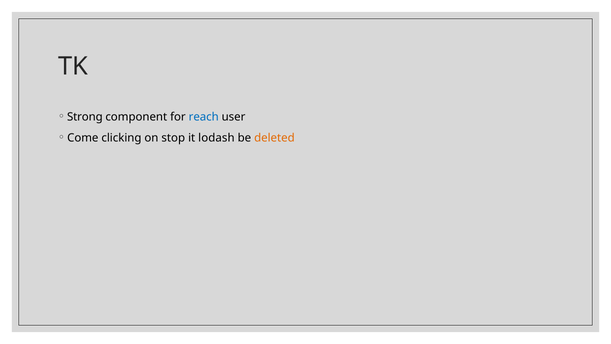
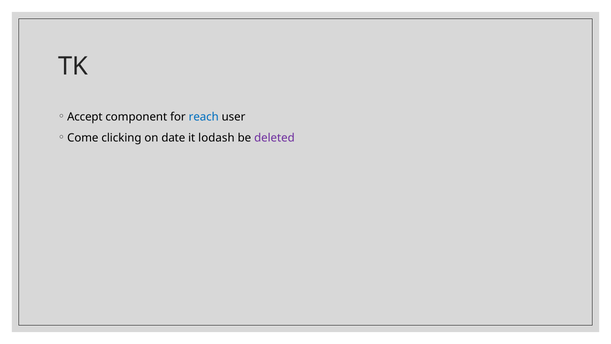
Strong: Strong -> Accept (85, 117)
stop: stop -> date (173, 138)
deleted colour: orange -> purple (274, 138)
